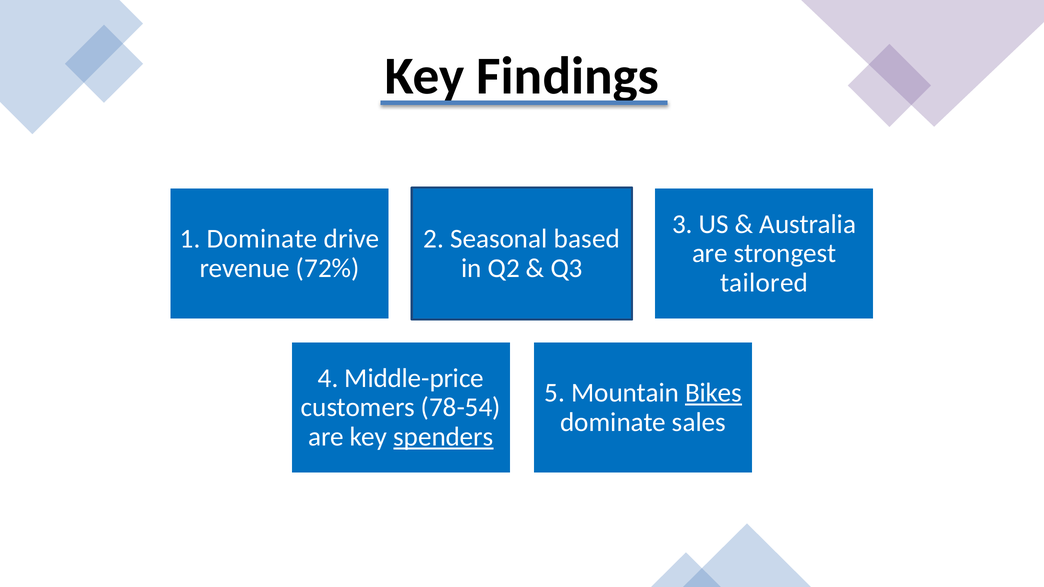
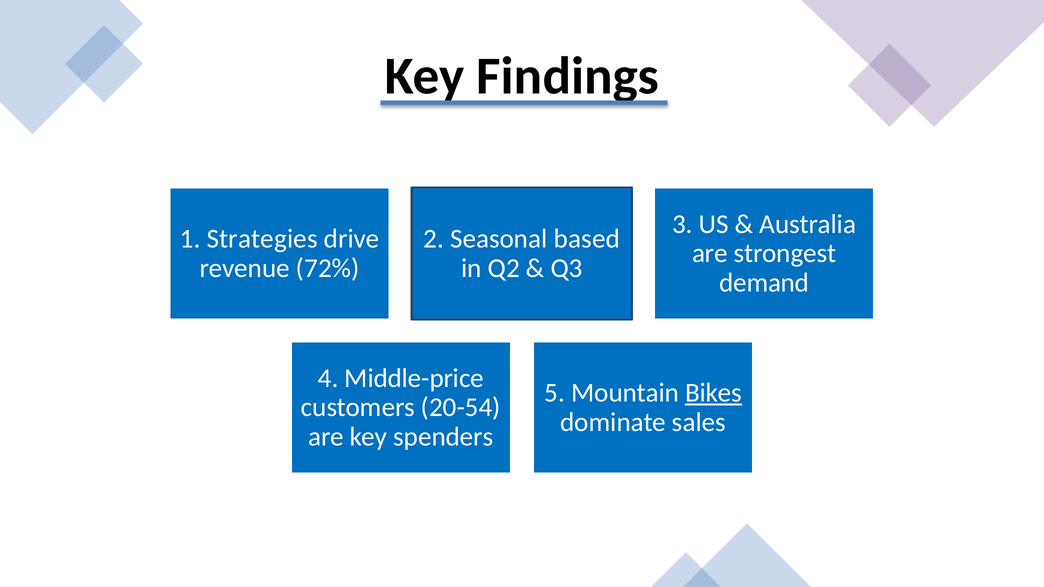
1 Dominate: Dominate -> Strategies (262, 239)
tailored: tailored -> demand (764, 283)
78-54: 78-54 -> 20-54 (461, 408)
spenders underline: present -> none (443, 437)
